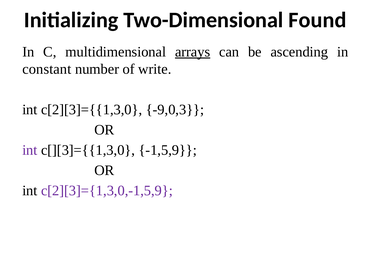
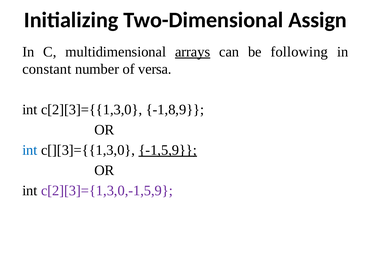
Found: Found -> Assign (318, 20)
ascending: ascending -> following (299, 52)
write: write -> versa (155, 69)
-9,0,3: -9,0,3 -> -1,8,9 (175, 109)
int colour: purple -> blue (30, 150)
-1,5,9 underline: none -> present (168, 150)
